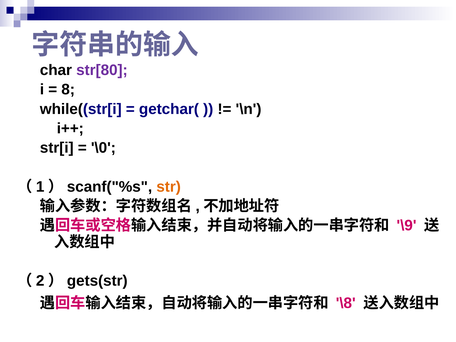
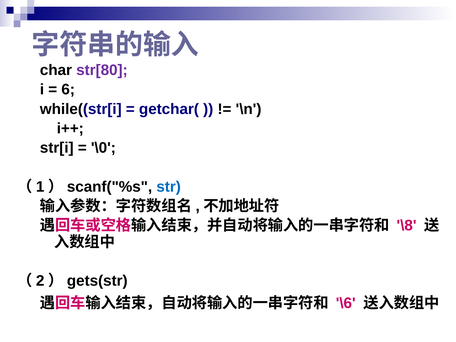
8: 8 -> 6 (68, 90)
str colour: orange -> blue (169, 187)
\9: \9 -> \8 (407, 226)
\8: \8 -> \6 (346, 303)
